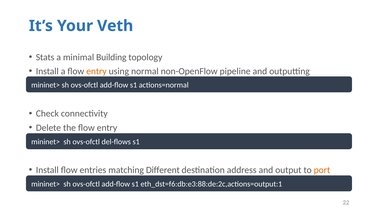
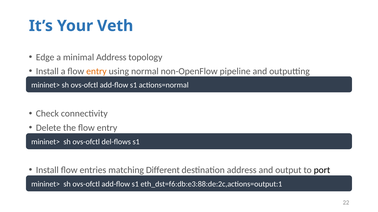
Stats: Stats -> Edge (45, 57)
minimal Building: Building -> Address (111, 57)
port colour: orange -> black (322, 170)
